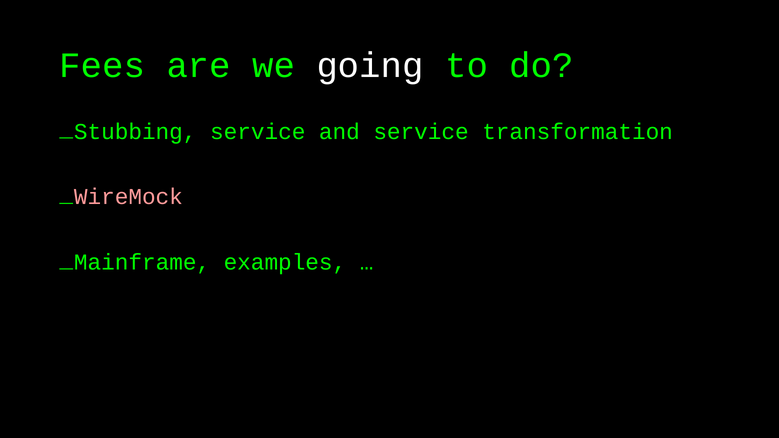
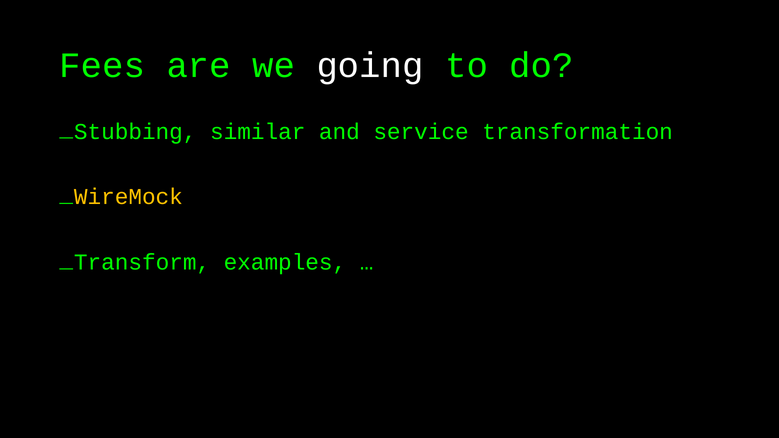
Stubbing service: service -> similar (258, 132)
WireMock colour: pink -> yellow (128, 197)
Mainframe: Mainframe -> Transform (142, 262)
